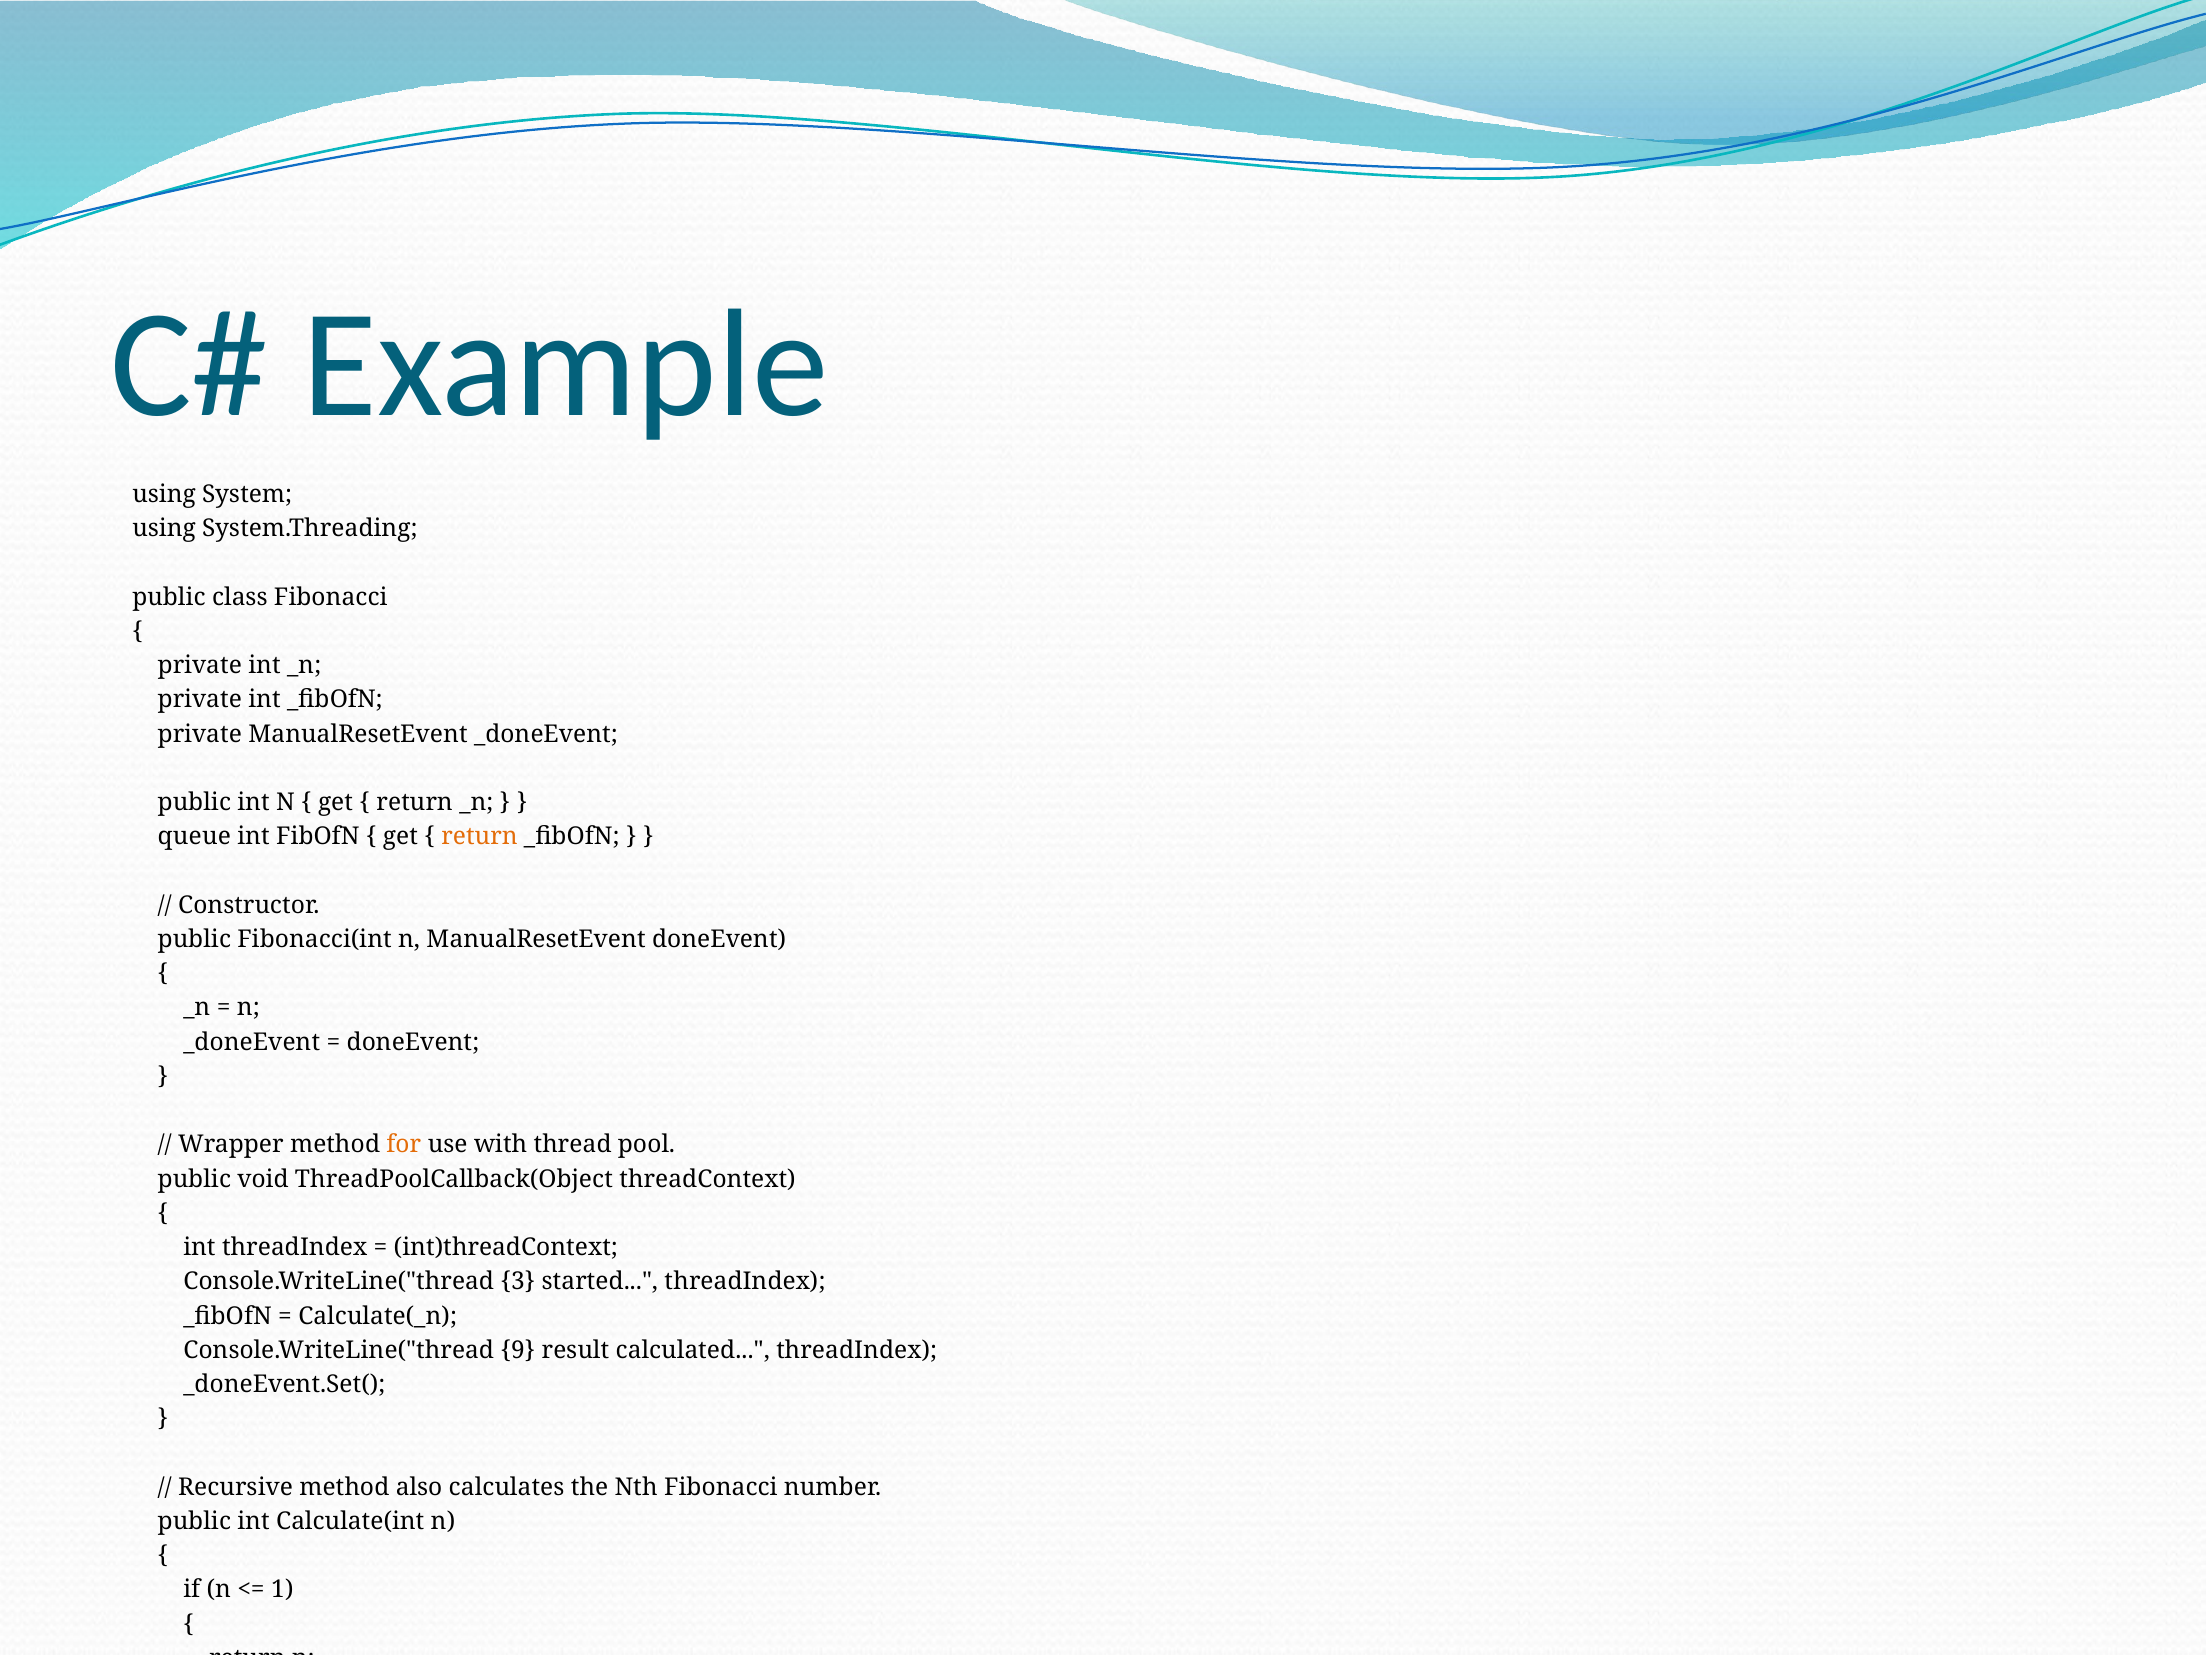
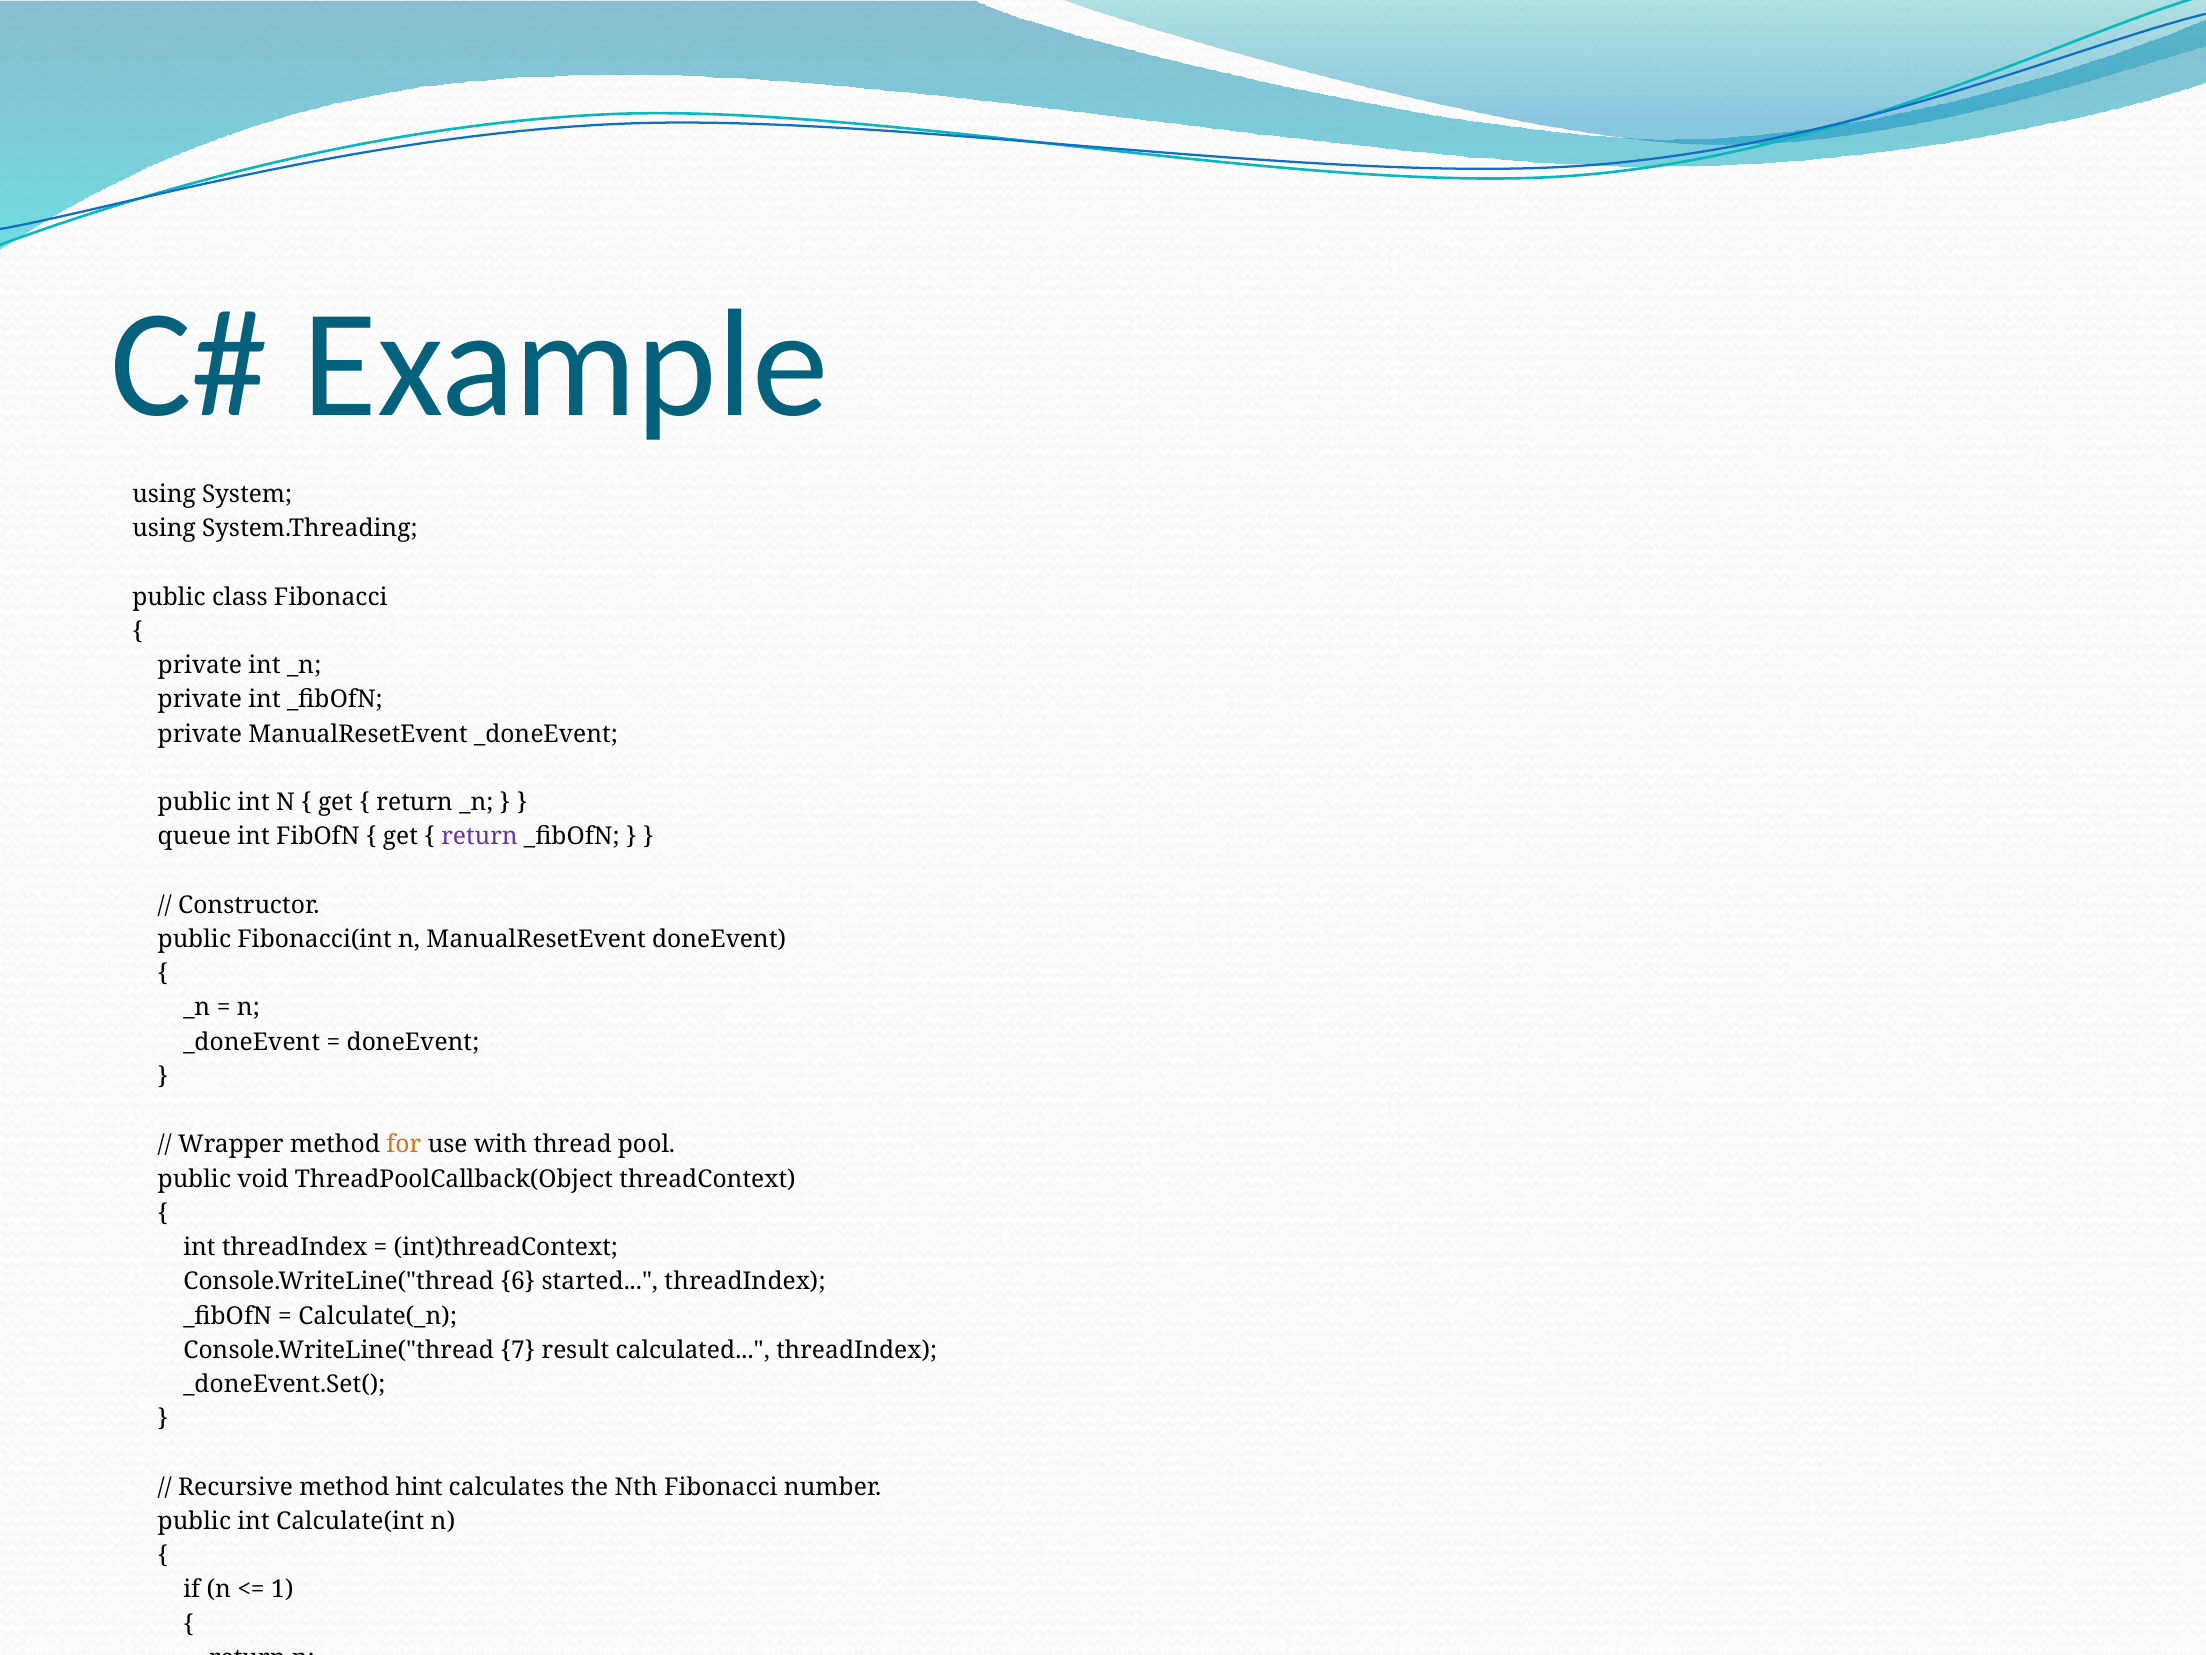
return colour: orange -> purple (479, 836)
3: 3 -> 6 (518, 1281)
9: 9 -> 7 (518, 1350)
also: also -> hint (419, 1487)
